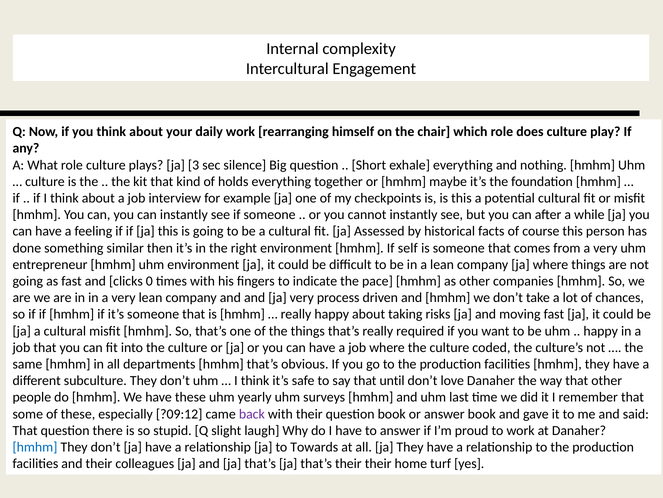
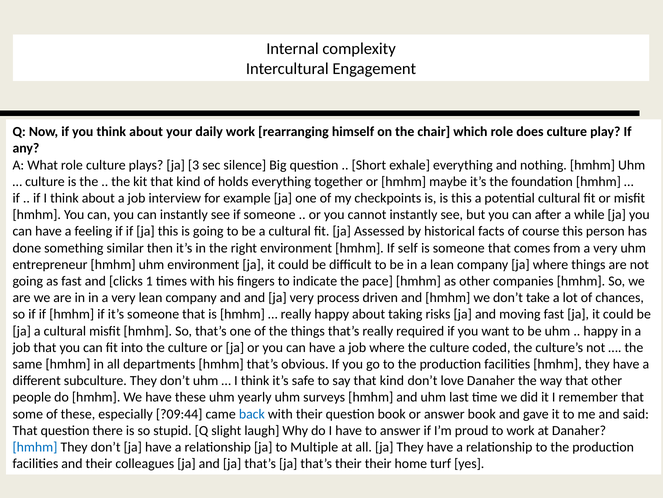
0: 0 -> 1 (149, 281)
say that until: until -> kind (392, 380)
?09:12: ?09:12 -> ?09:44 (179, 413)
back colour: purple -> blue (252, 413)
Towards: Towards -> Multiple (314, 447)
